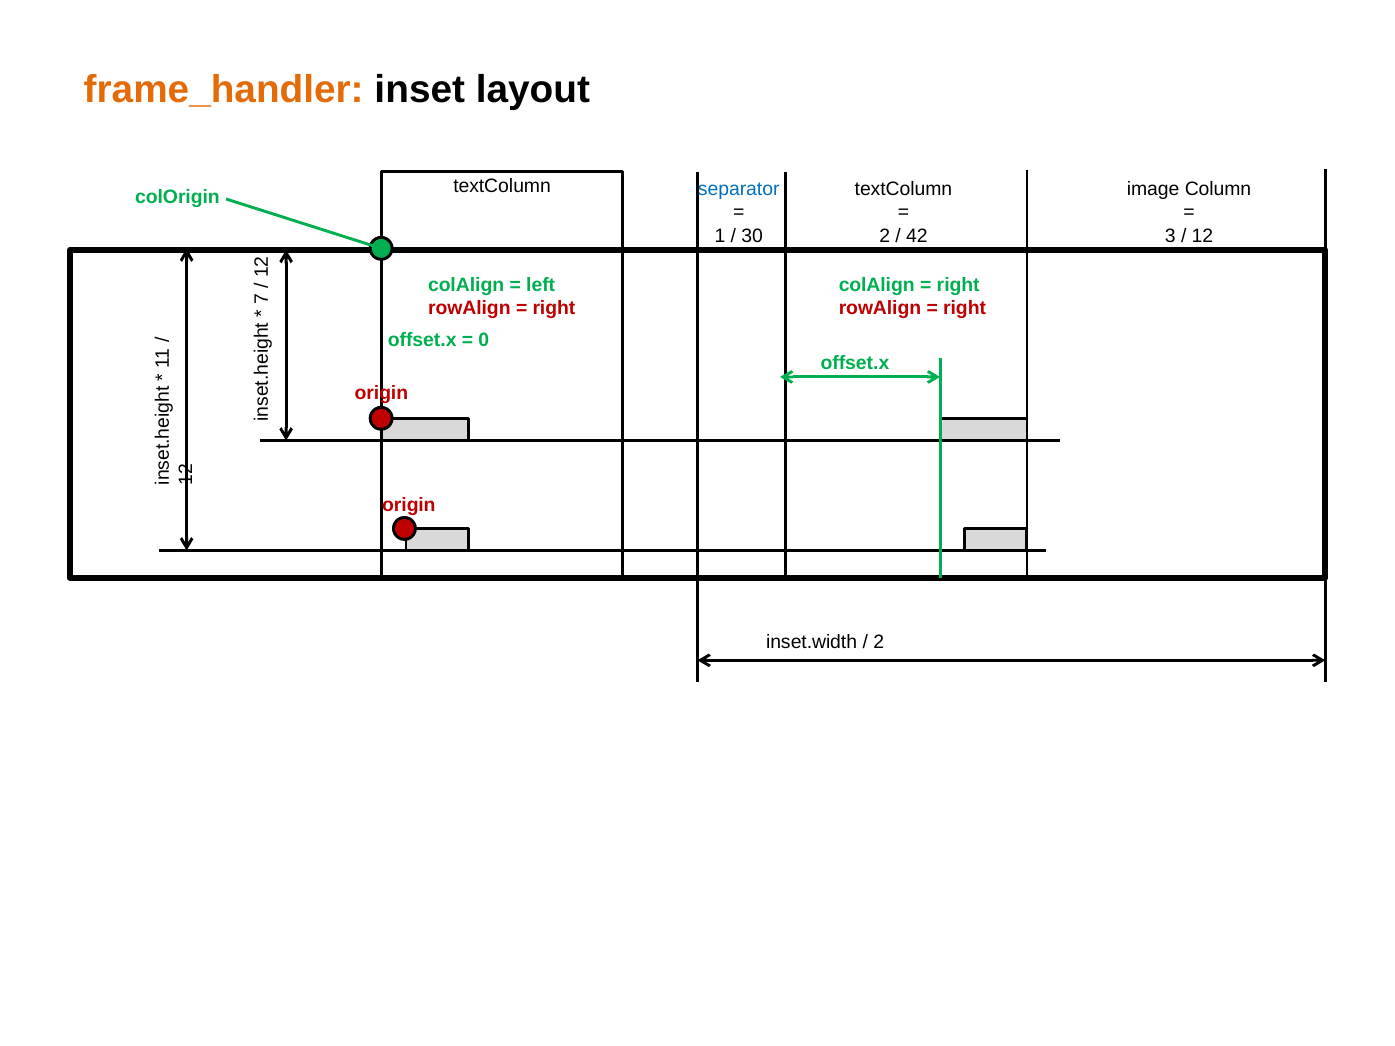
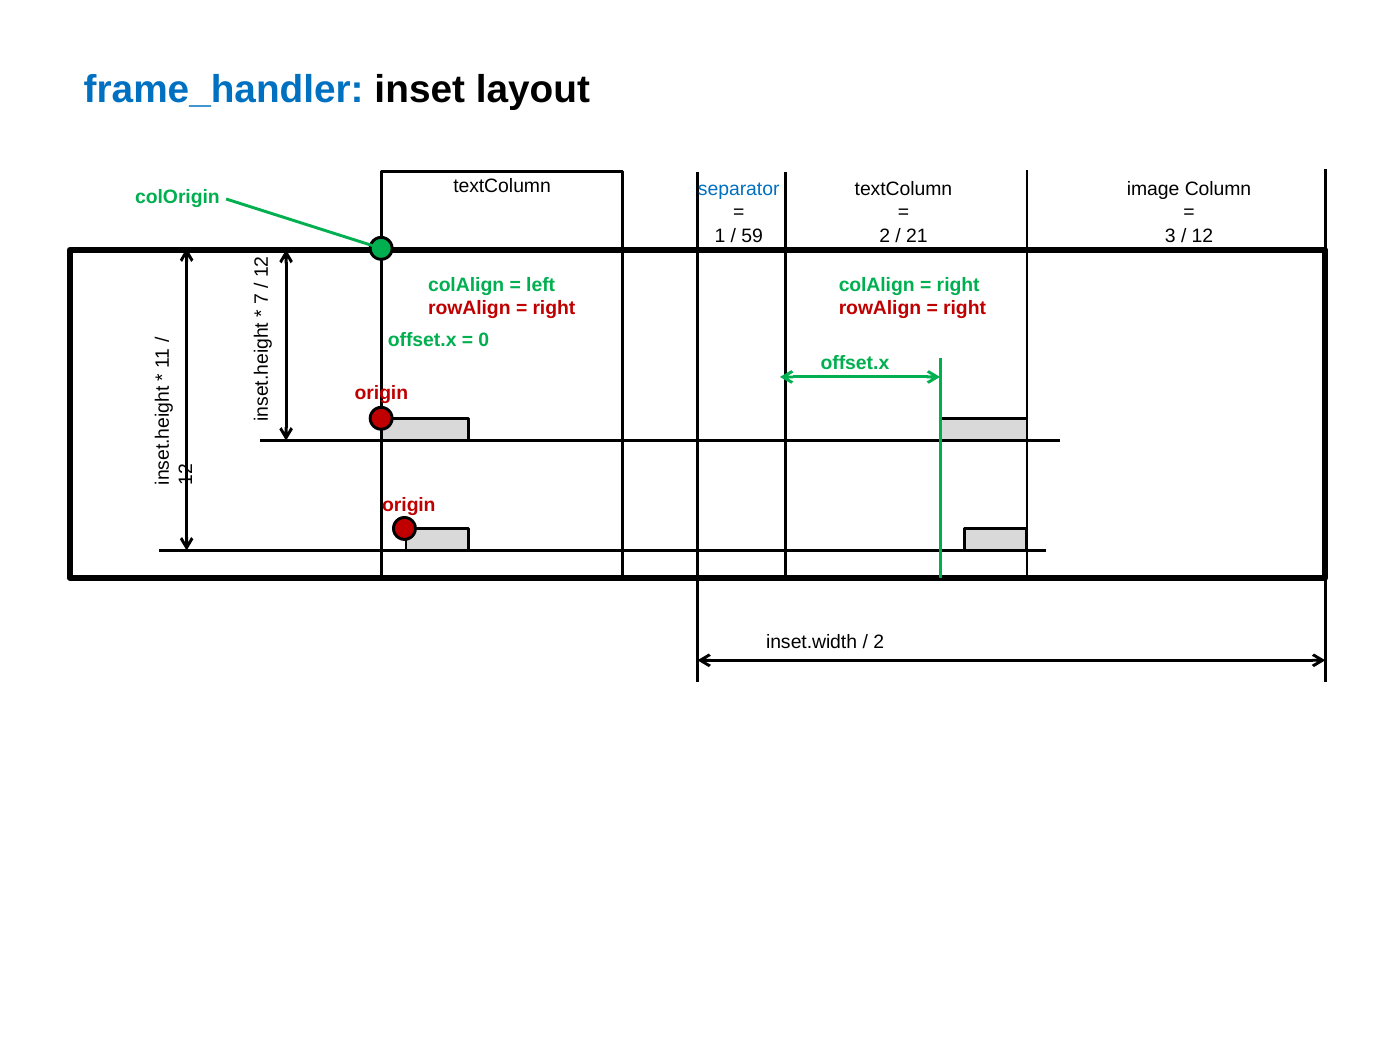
frame_handler colour: orange -> blue (224, 90)
30: 30 -> 59 (752, 236)
42: 42 -> 21 (917, 236)
